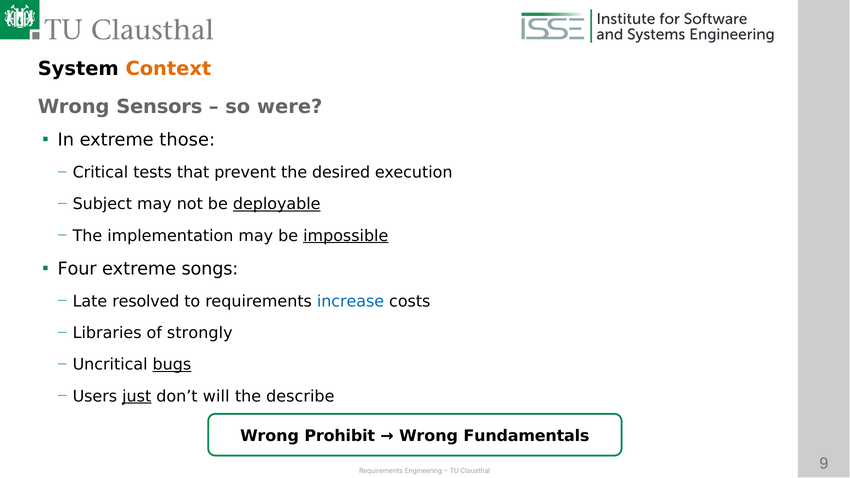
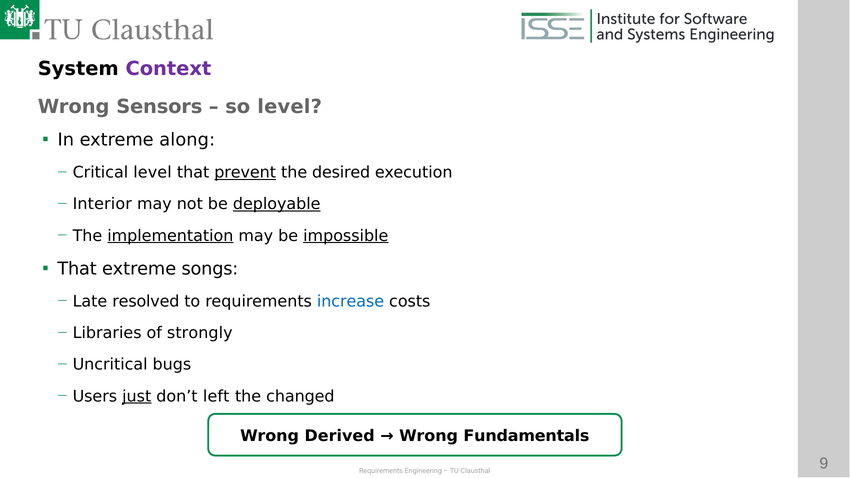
Context colour: orange -> purple (168, 69)
so were: were -> level (290, 107)
those: those -> along (187, 140)
Critical tests: tests -> level (153, 173)
prevent underline: none -> present (245, 173)
Subject: Subject -> Interior (102, 204)
implementation underline: none -> present (170, 236)
Four: Four -> That (77, 269)
bugs underline: present -> none (172, 365)
will: will -> left (216, 396)
describe: describe -> changed (300, 396)
Prohibit: Prohibit -> Derived (340, 436)
